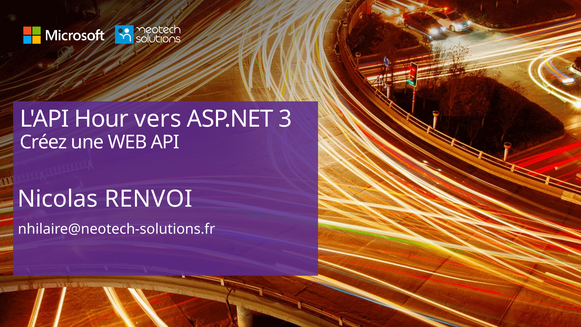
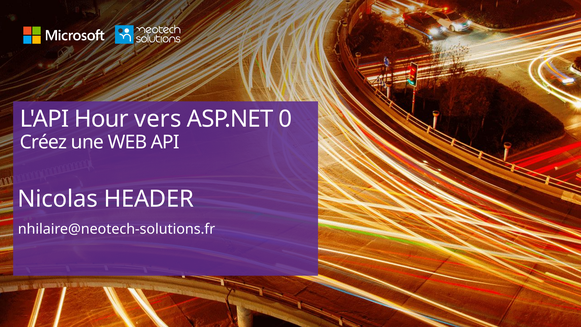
3: 3 -> 0 (285, 119)
RENVOI: RENVOI -> HEADER (149, 199)
